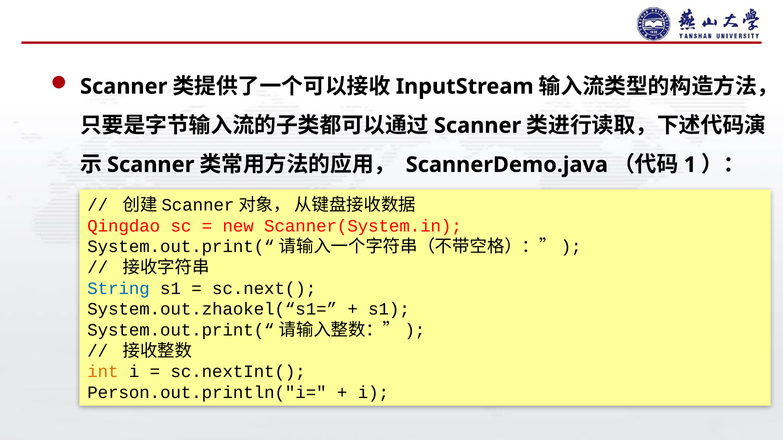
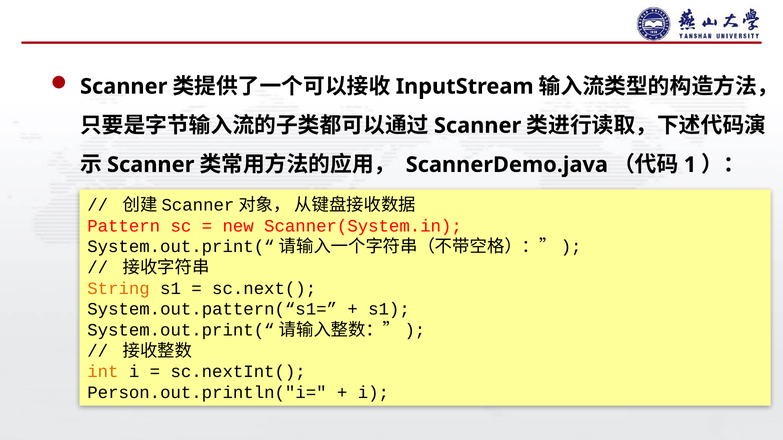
Qingdao: Qingdao -> Pattern (124, 226)
String colour: blue -> orange (119, 289)
System.out.zhaokel(“s1=: System.out.zhaokel(“s1= -> System.out.pattern(“s1= (212, 310)
